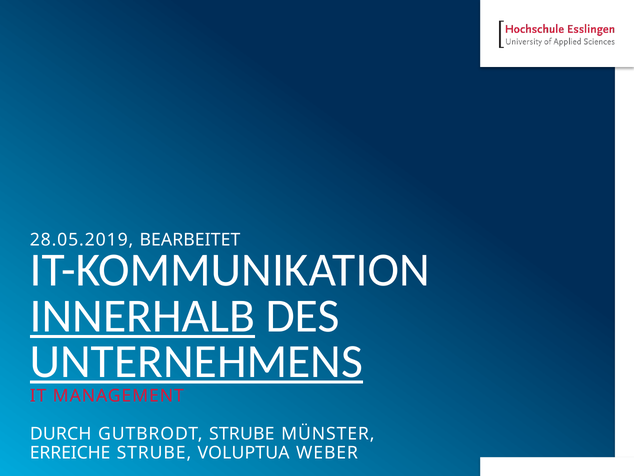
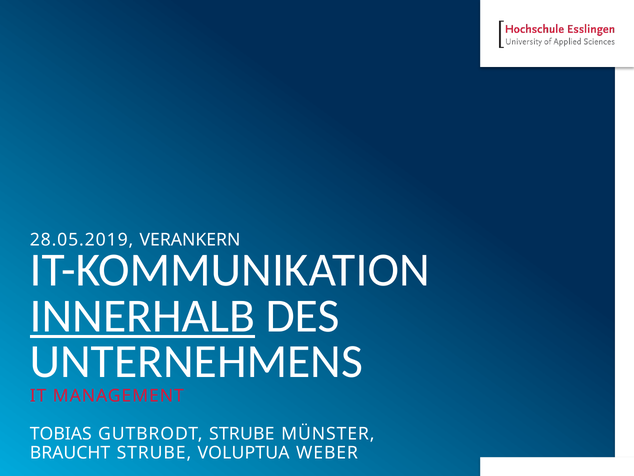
BEARBEITET: BEARBEITET -> VERANKERN (190, 240)
UNTERNEHMENS underline: present -> none (196, 361)
DURCH: DURCH -> TOBIAS (61, 433)
ERREICHE: ERREICHE -> BRAUCHT (70, 453)
